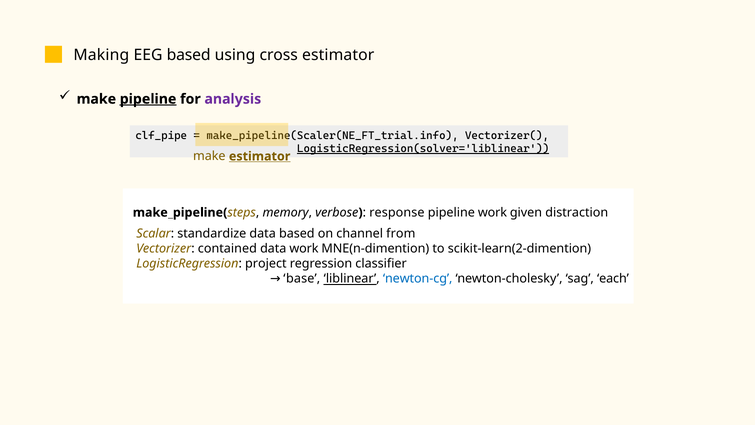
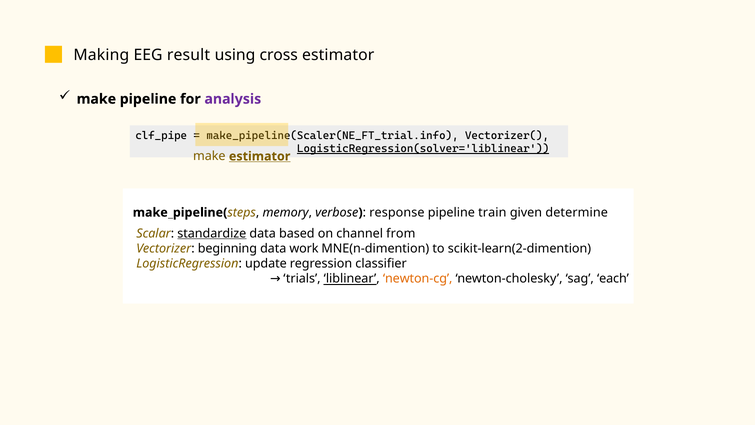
EEG based: based -> result (188, 55)
pipeline underline: present -> none (148, 99)
pipeline work: work -> train (492, 212)
distraction: distraction -> determine (577, 212)
standardize underline: none -> present (212, 233)
contained: contained -> beginning (227, 248)
project: project -> update (266, 263)
base: base -> trials (303, 279)
newton-cg colour: blue -> orange (418, 279)
